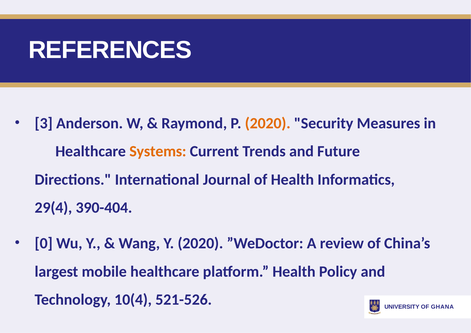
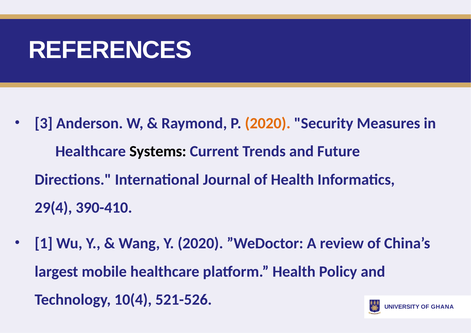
Systems colour: orange -> black (158, 151)
390-404: 390-404 -> 390-410 (104, 208)
0: 0 -> 1 (44, 243)
